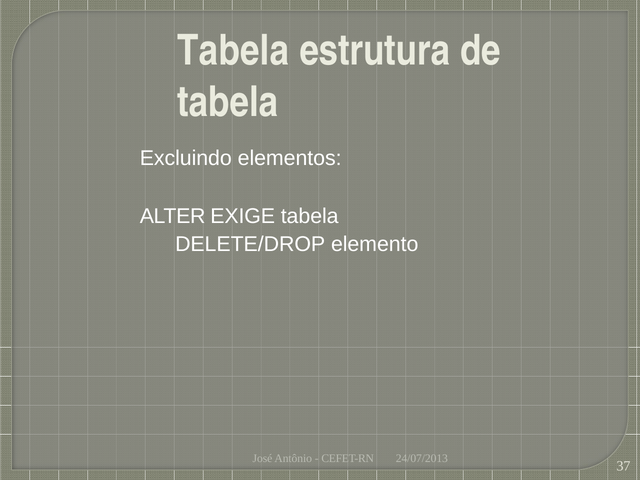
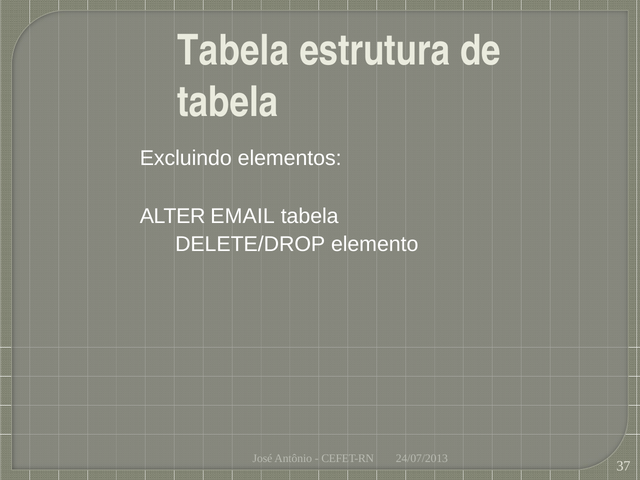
EXIGE: EXIGE -> EMAIL (243, 216)
